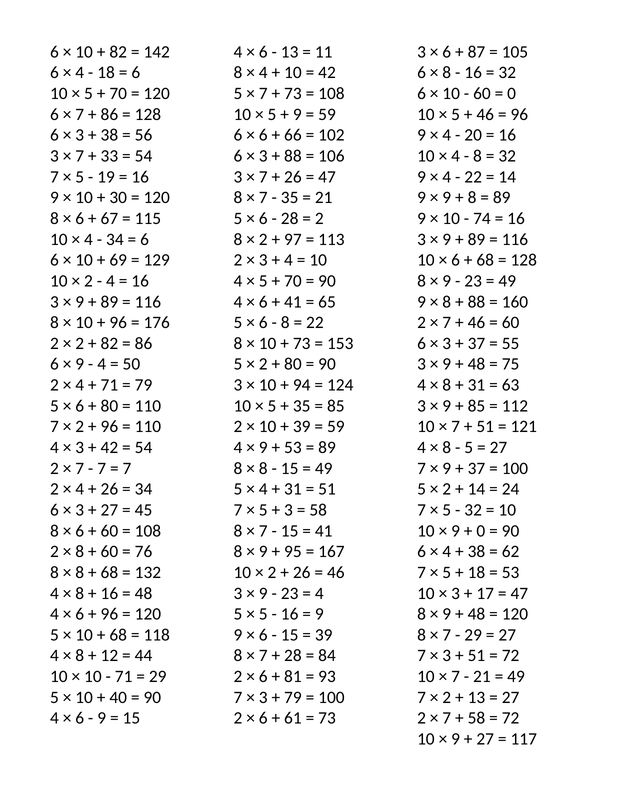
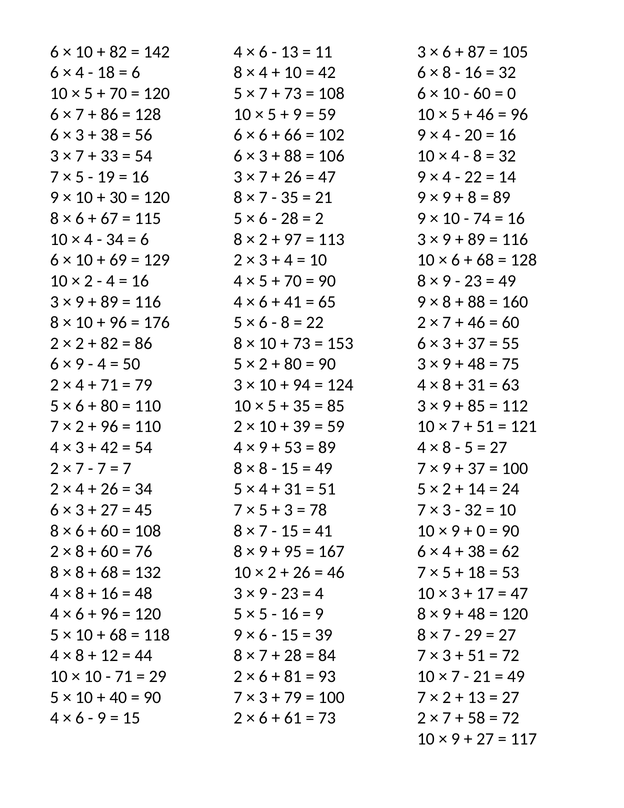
58: 58 -> 78 (318, 510)
5: 5 -> 3 (447, 510)
